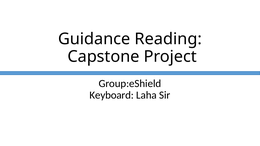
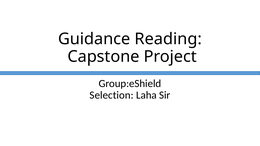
Keyboard: Keyboard -> Selection (112, 95)
